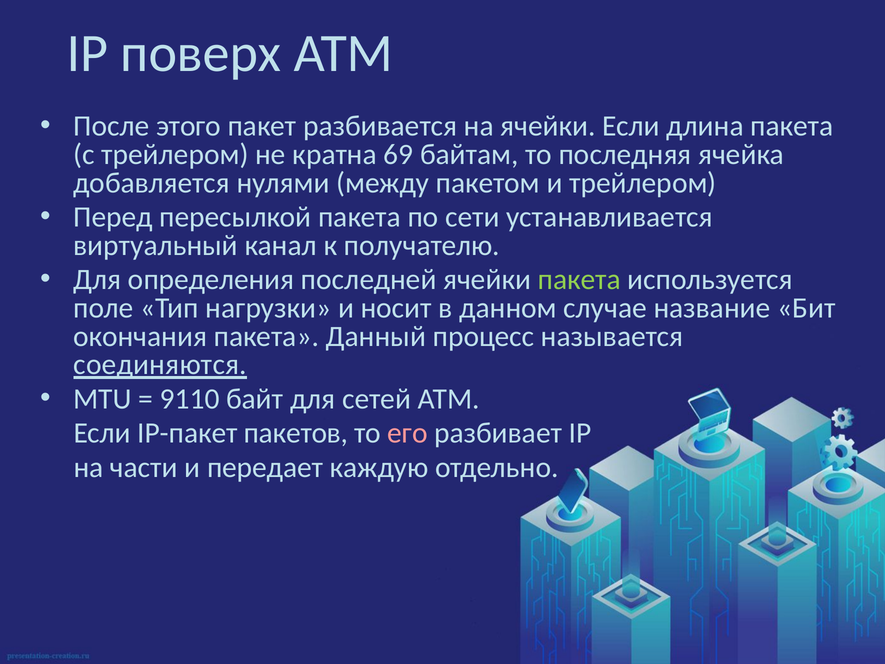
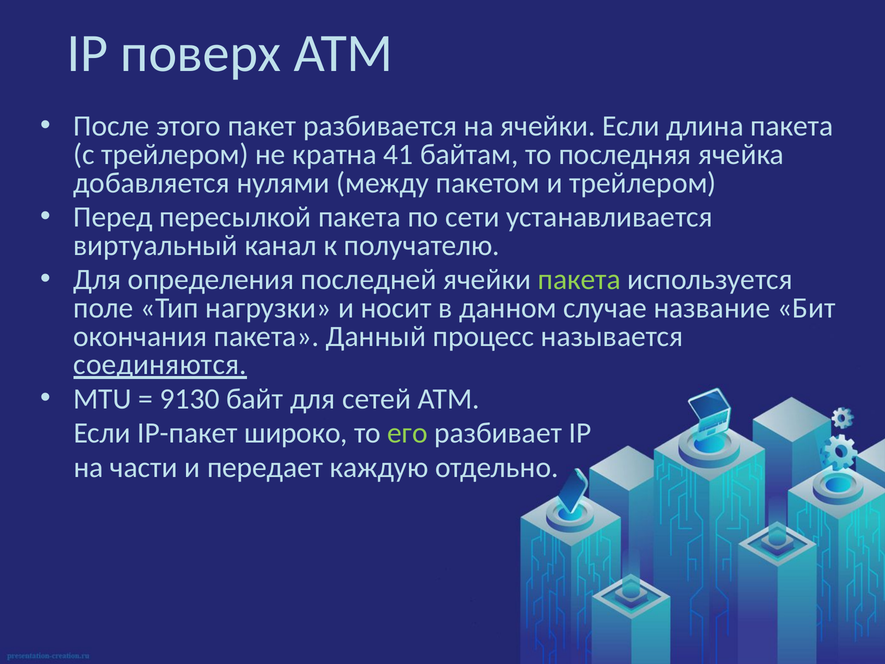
69: 69 -> 41 (398, 155)
9110: 9110 -> 9130 (190, 399)
пакетов: пакетов -> широко (296, 433)
его colour: pink -> light green (407, 433)
